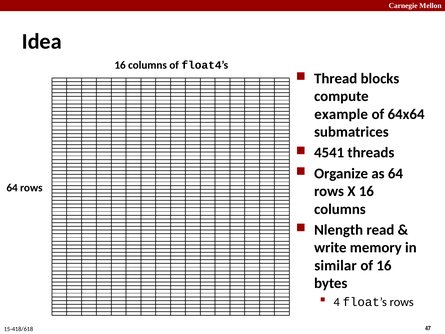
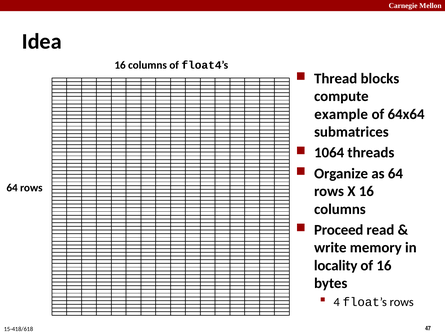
4541: 4541 -> 1064 (329, 153)
Nlength: Nlength -> Proceed (339, 230)
similar: similar -> locality (336, 265)
